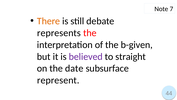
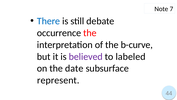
There colour: orange -> blue (48, 21)
represents: represents -> occurrence (59, 33)
b-given: b-given -> b-curve (137, 45)
straight: straight -> labeled (131, 56)
